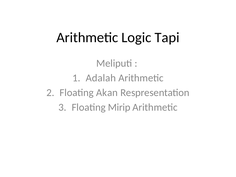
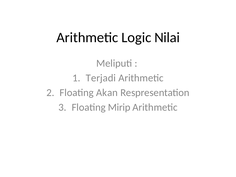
Tapi: Tapi -> Nilai (167, 37)
Adalah: Adalah -> Terjadi (101, 78)
